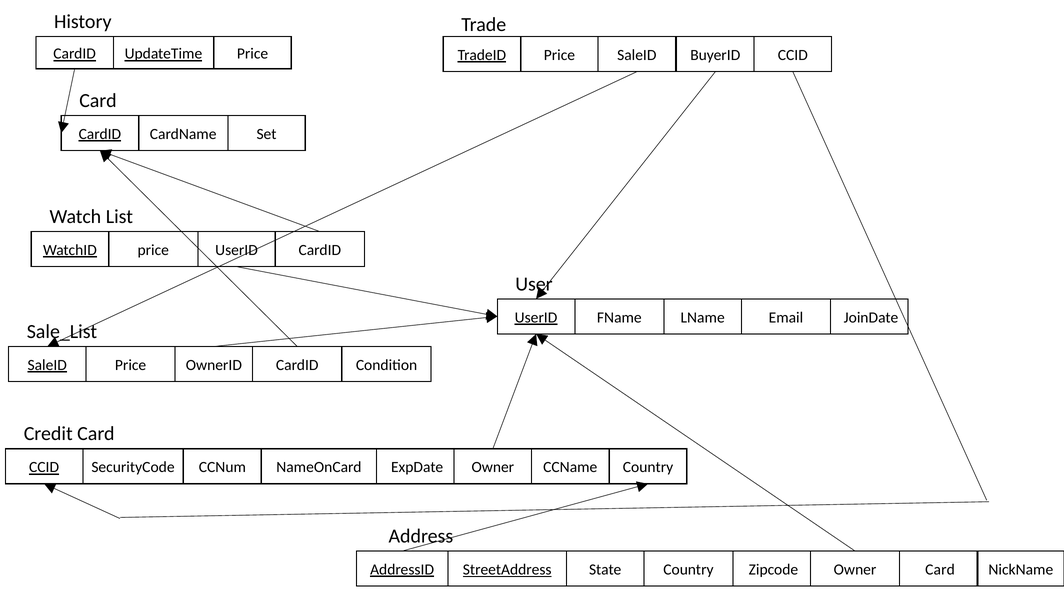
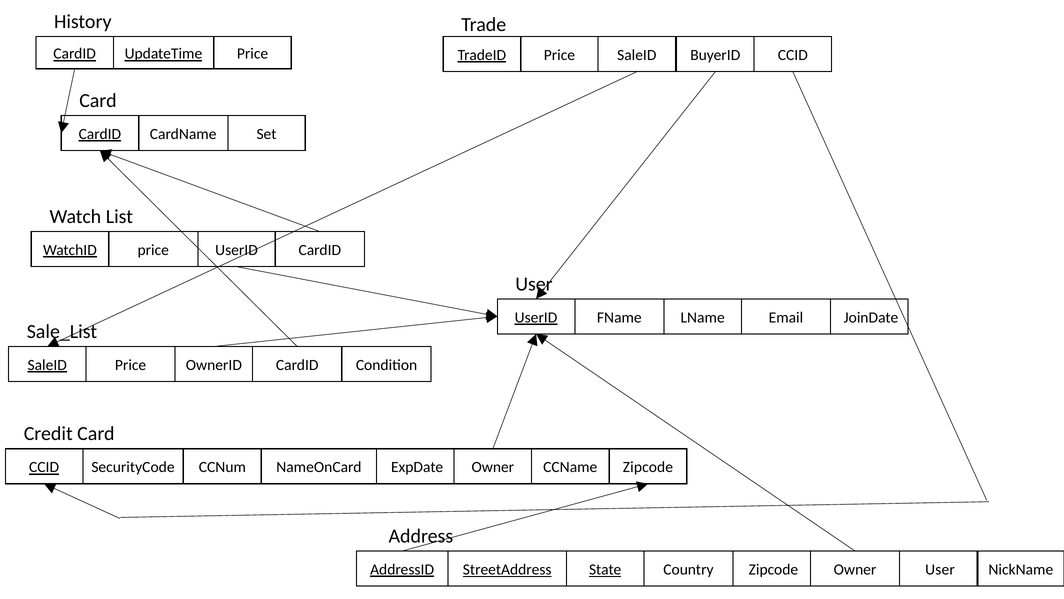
CCName Country: Country -> Zipcode (648, 467)
State underline: none -> present (605, 569)
Card: Card -> User (940, 569)
